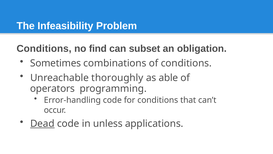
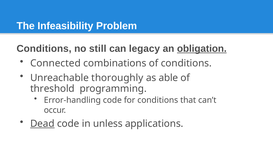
find: find -> still (98, 48)
subset: subset -> legacy (144, 48)
obligation underline: none -> present (202, 48)
Sometimes: Sometimes -> Connected (55, 63)
operators: operators -> threshold (52, 88)
